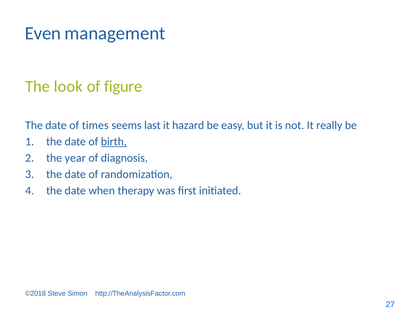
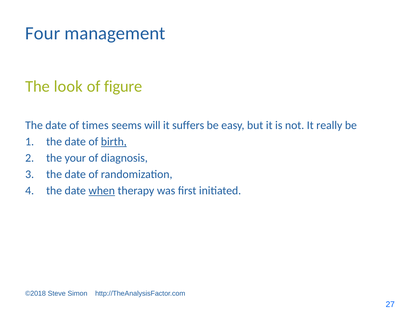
Even: Even -> Four (43, 33)
last: last -> will (152, 125)
hazard: hazard -> suffers (188, 125)
year: year -> your (75, 158)
when underline: none -> present (102, 191)
